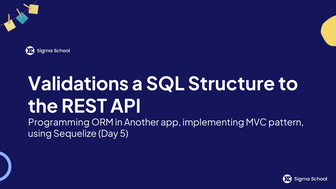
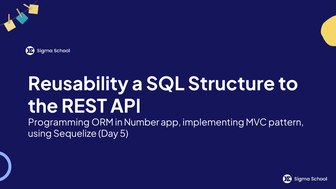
Validations: Validations -> Reusability (78, 84)
Another: Another -> Number (142, 123)
